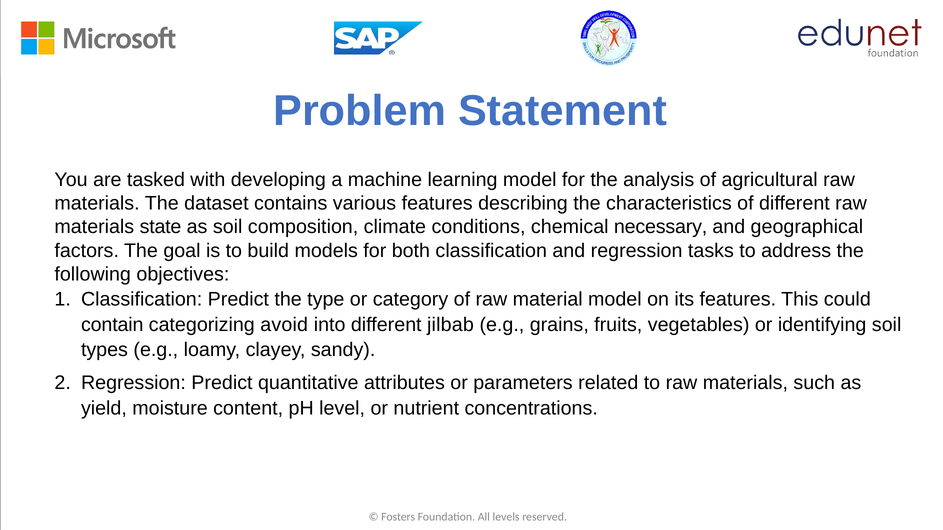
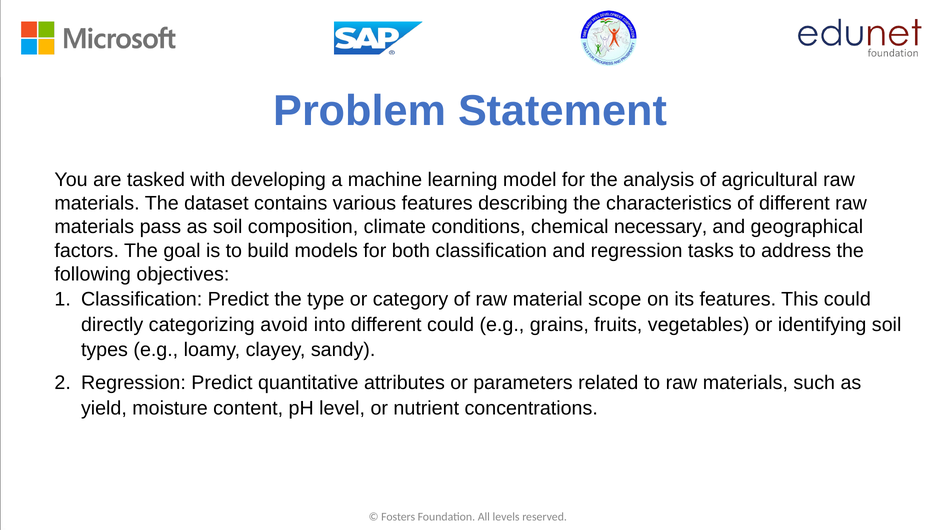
state: state -> pass (160, 227)
material model: model -> scope (615, 300)
contain: contain -> directly (112, 325)
different jilbab: jilbab -> could (451, 325)
